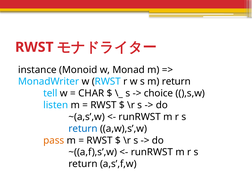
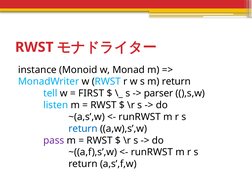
CHAR: CHAR -> FIRST (91, 93)
choice: choice -> parser (159, 93)
pass colour: orange -> purple (54, 140)
